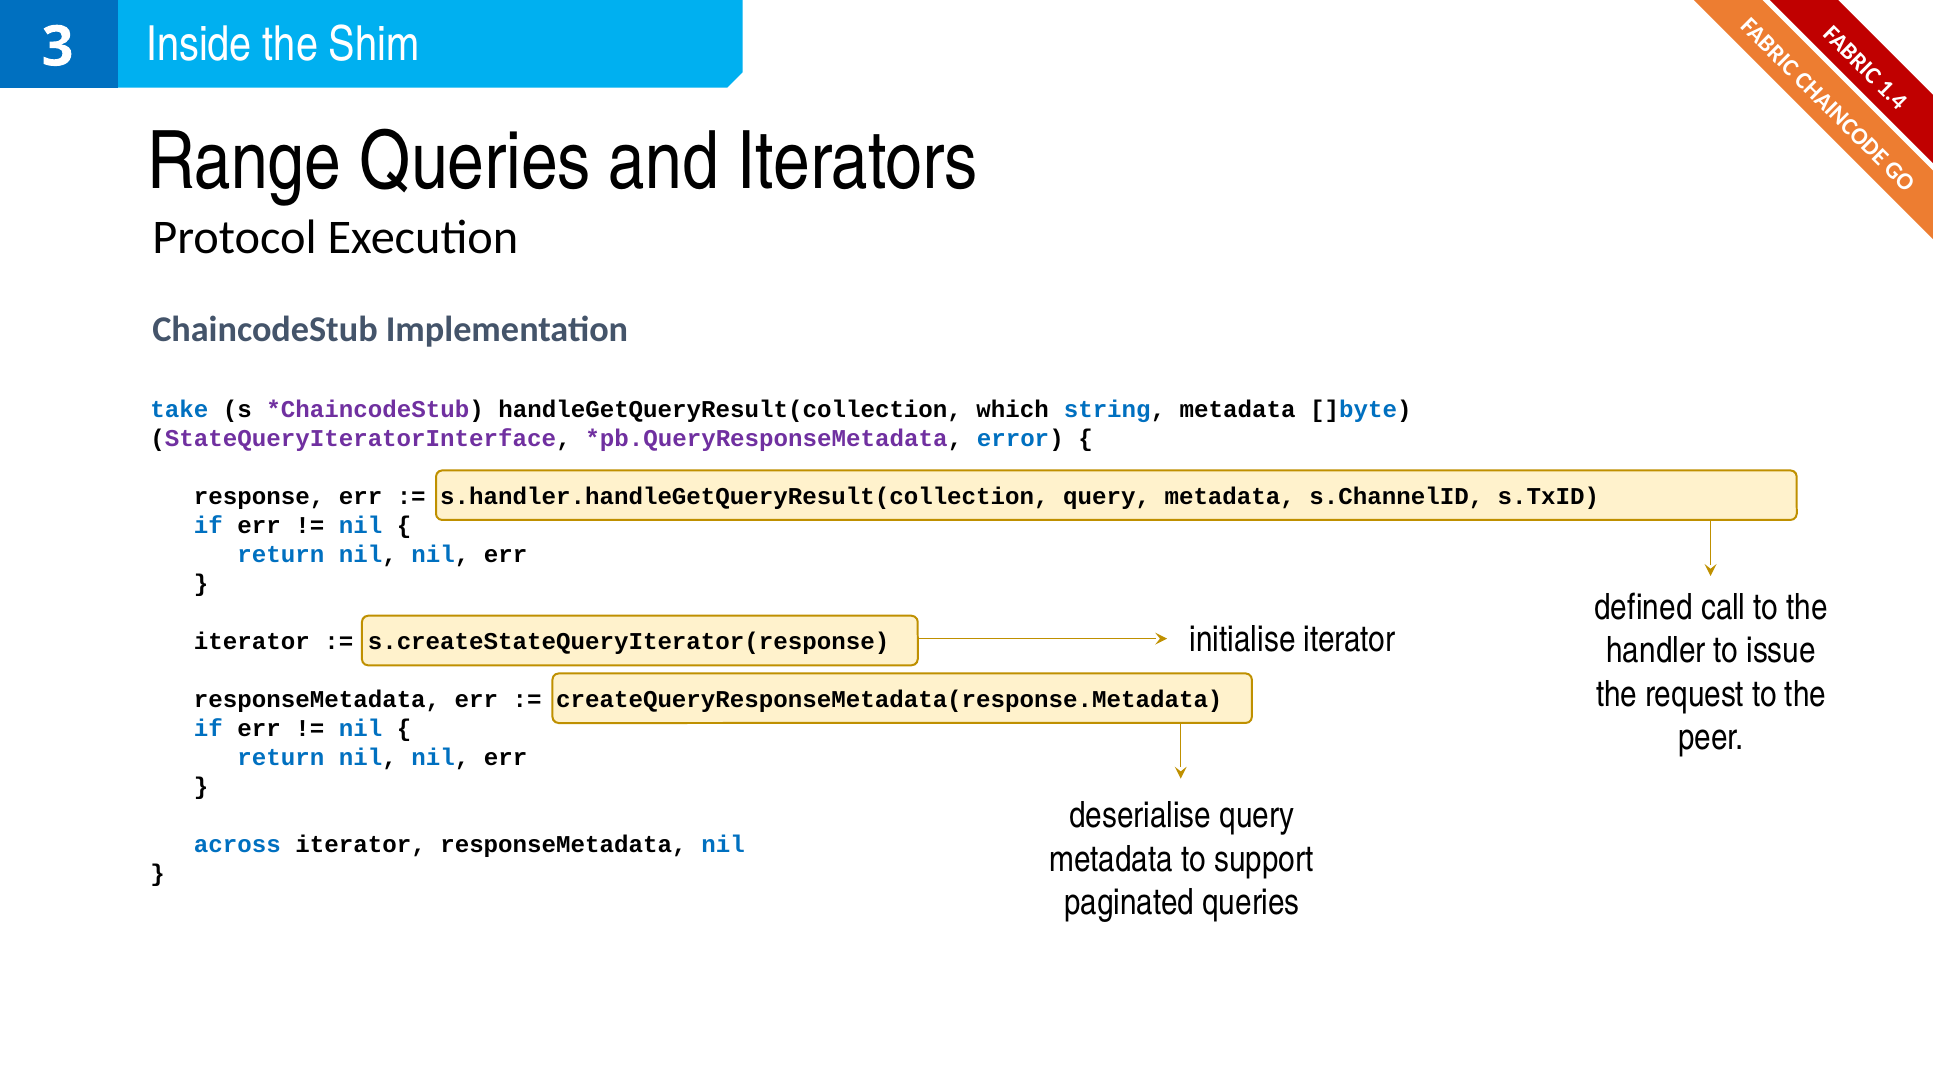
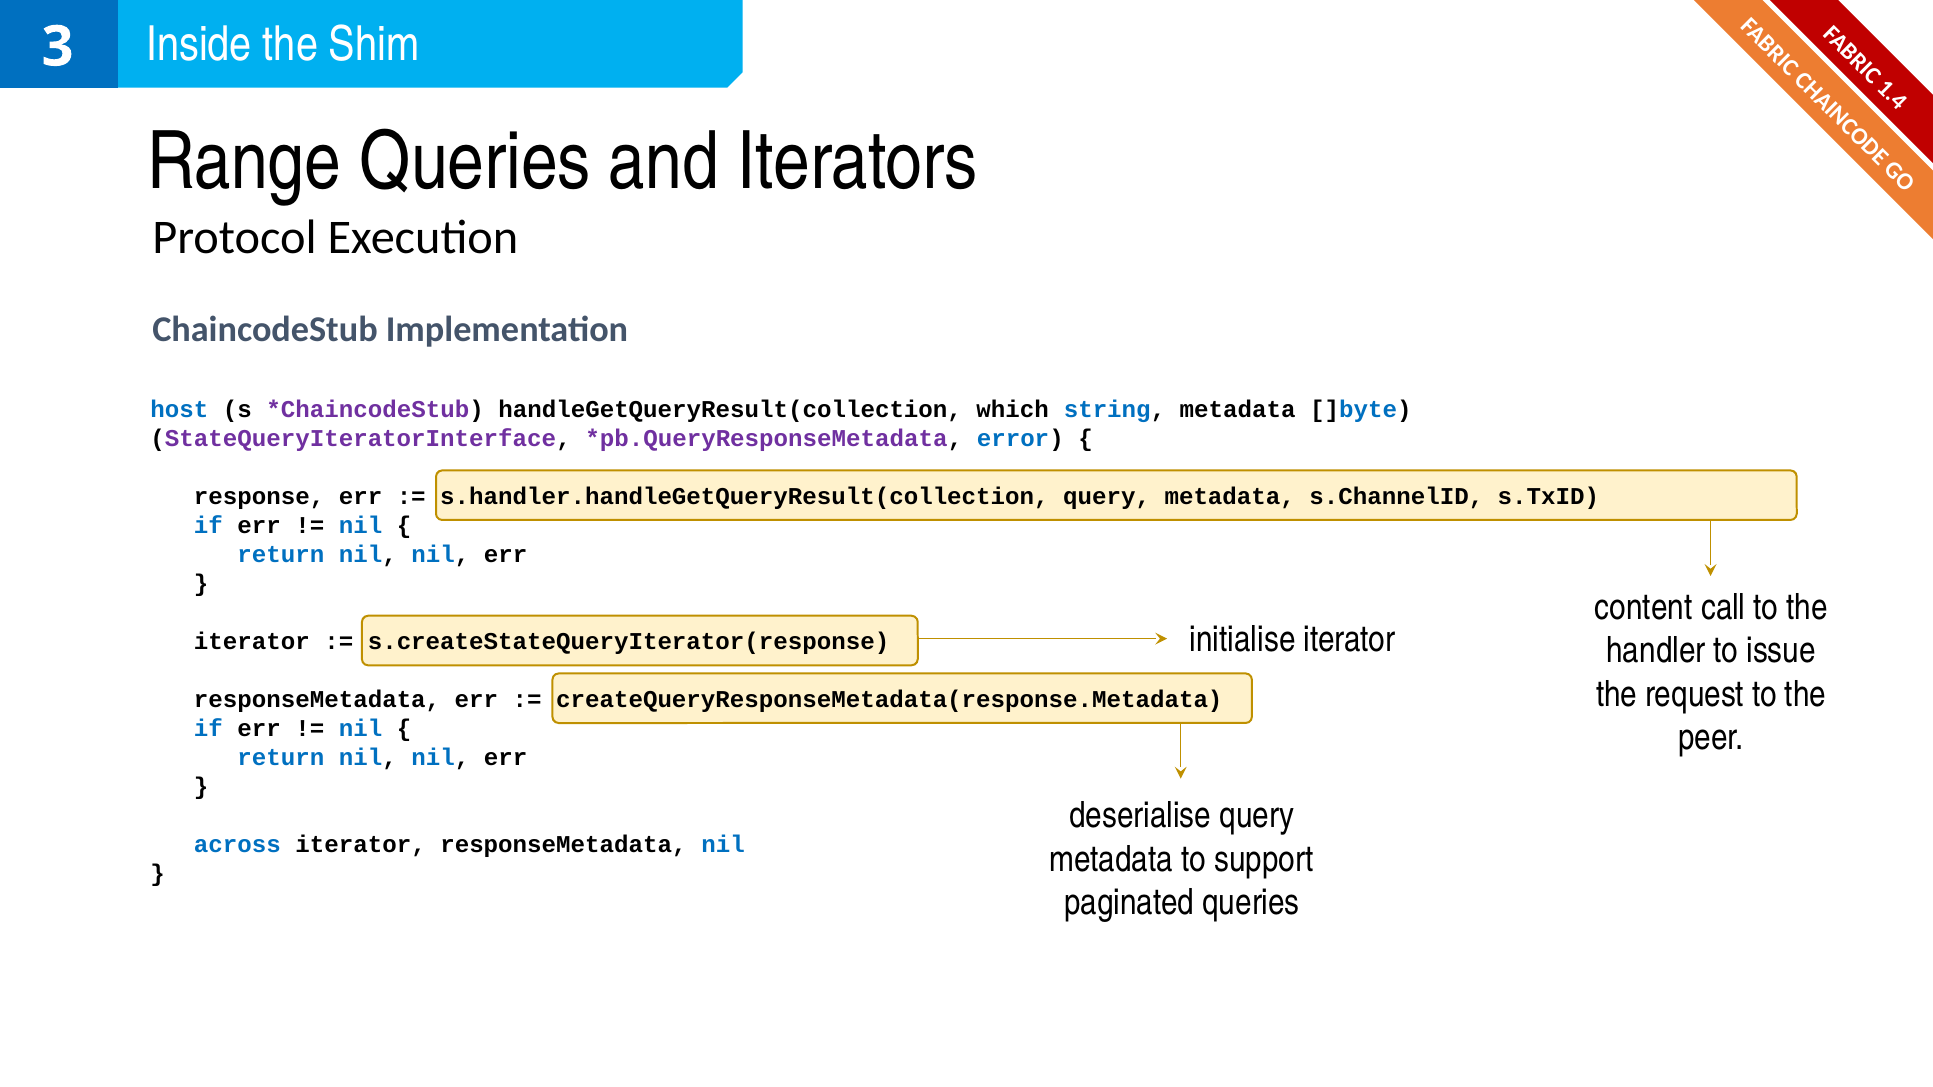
take: take -> host (179, 410)
defined: defined -> content (1644, 608)
